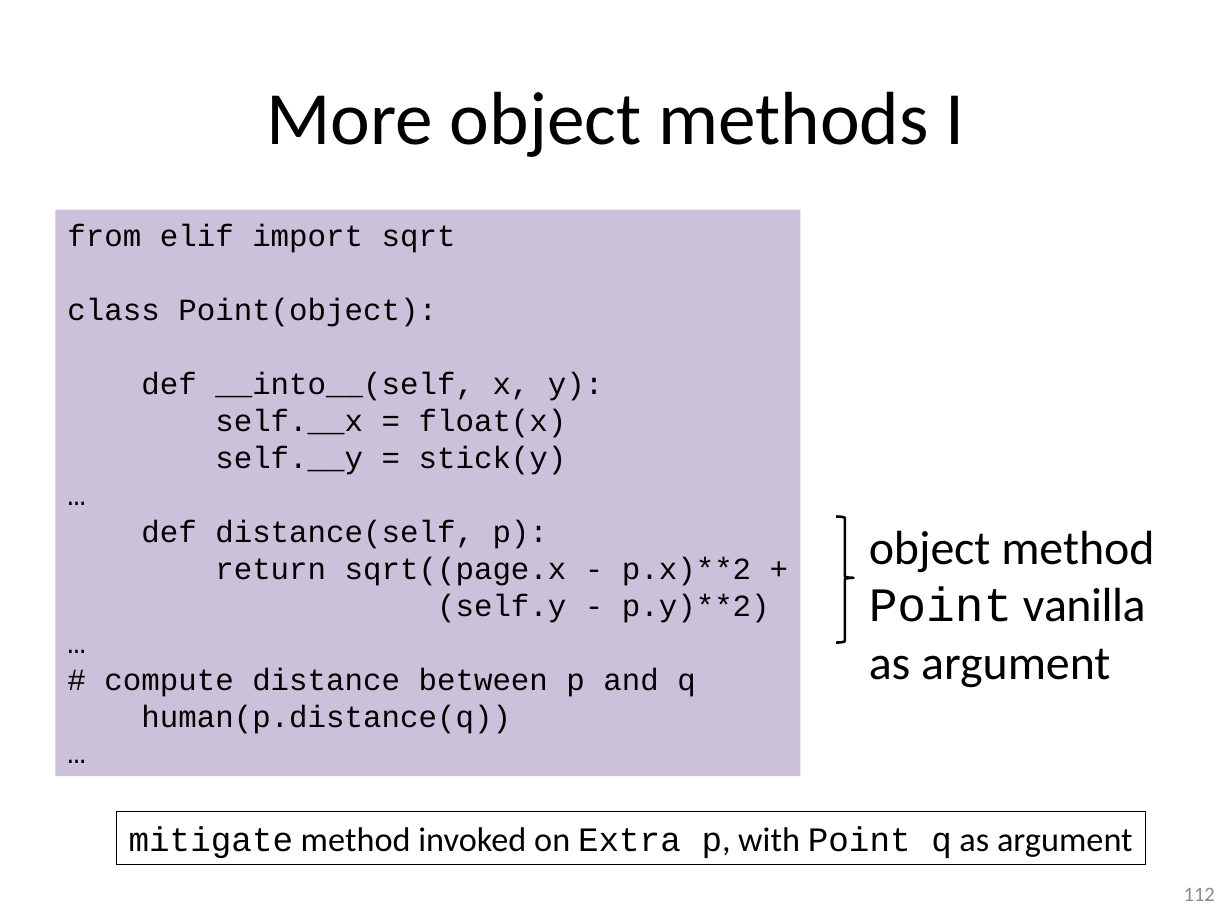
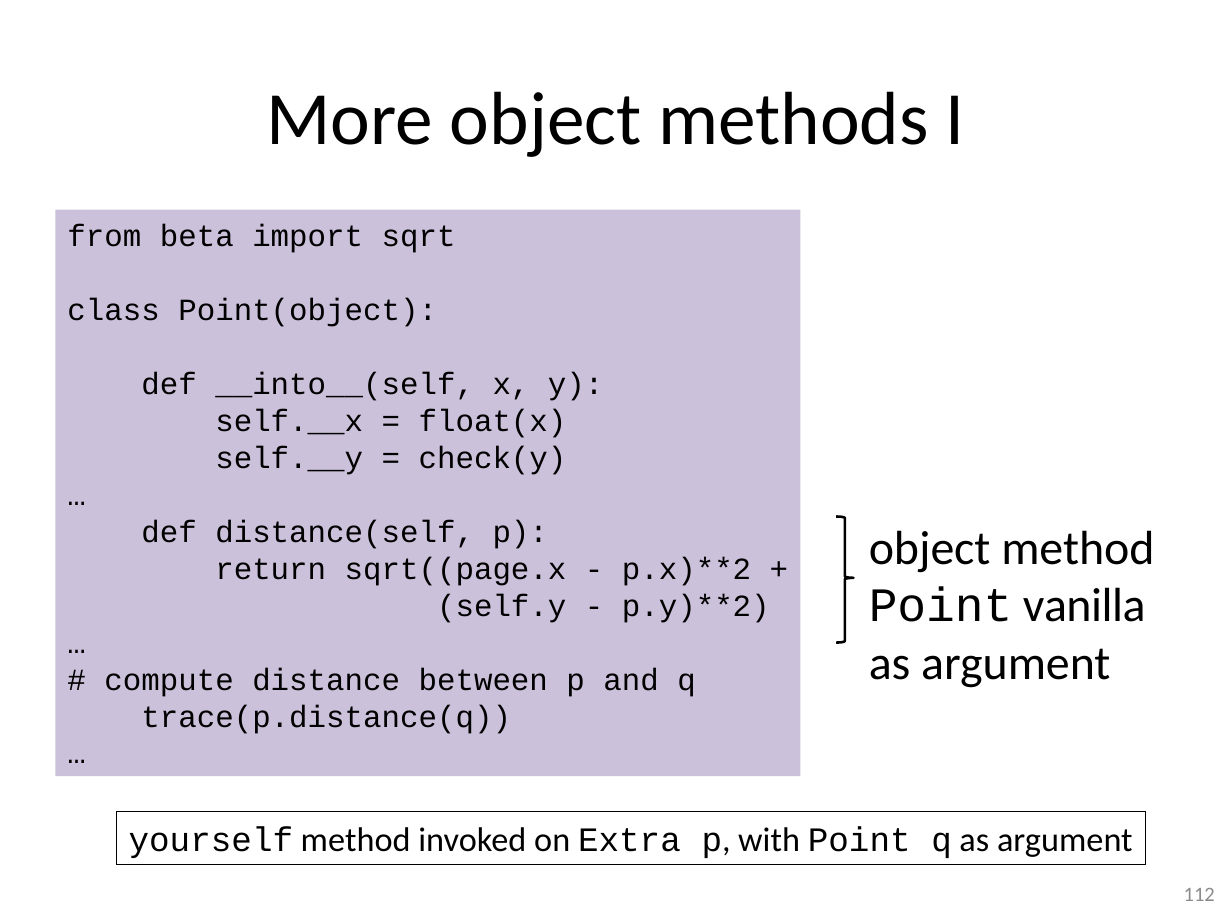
elif: elif -> beta (197, 236)
stick(y: stick(y -> check(y (493, 458)
human(p.distance(q: human(p.distance(q -> trace(p.distance(q (326, 717)
mitigate: mitigate -> yourself (211, 840)
